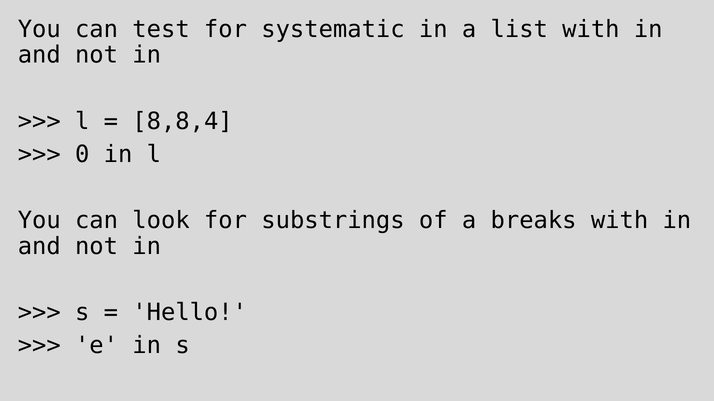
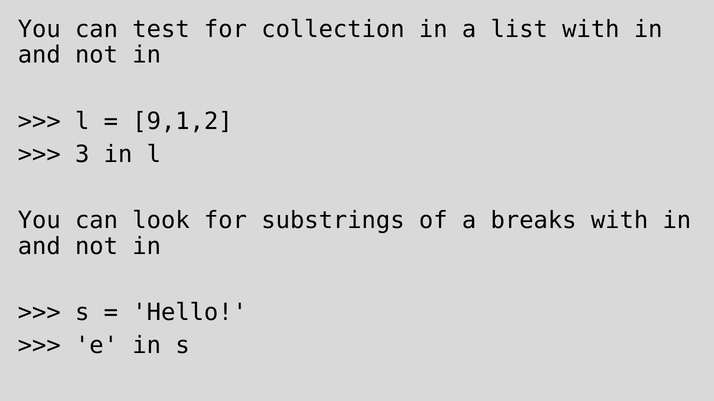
systematic: systematic -> collection (333, 29)
8,8,4: 8,8,4 -> 9,1,2 (183, 121)
0: 0 -> 3 (82, 155)
